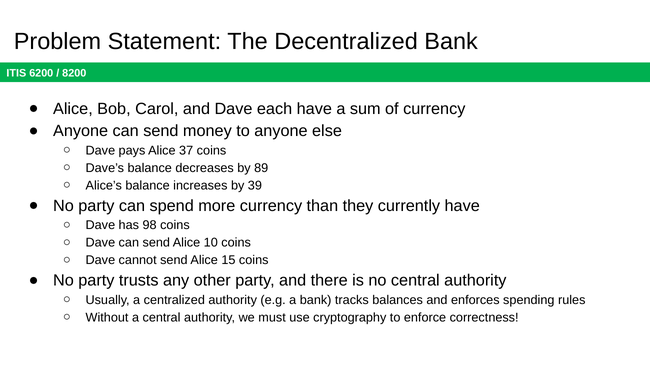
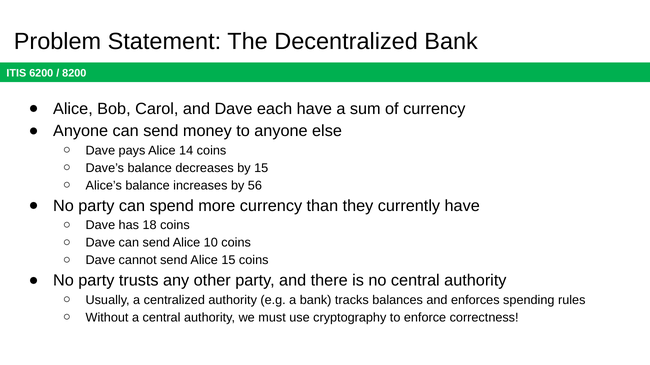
37: 37 -> 14 (186, 151)
by 89: 89 -> 15 (261, 168)
39: 39 -> 56 (255, 186)
98: 98 -> 18 (150, 226)
